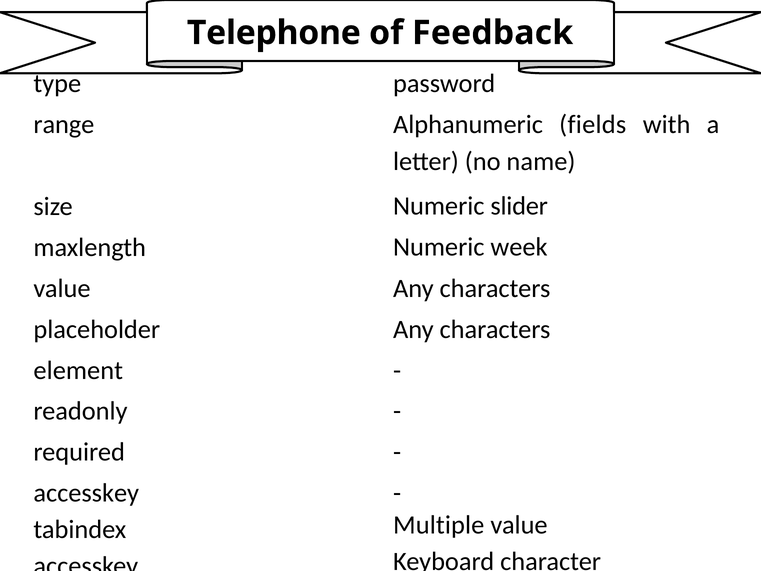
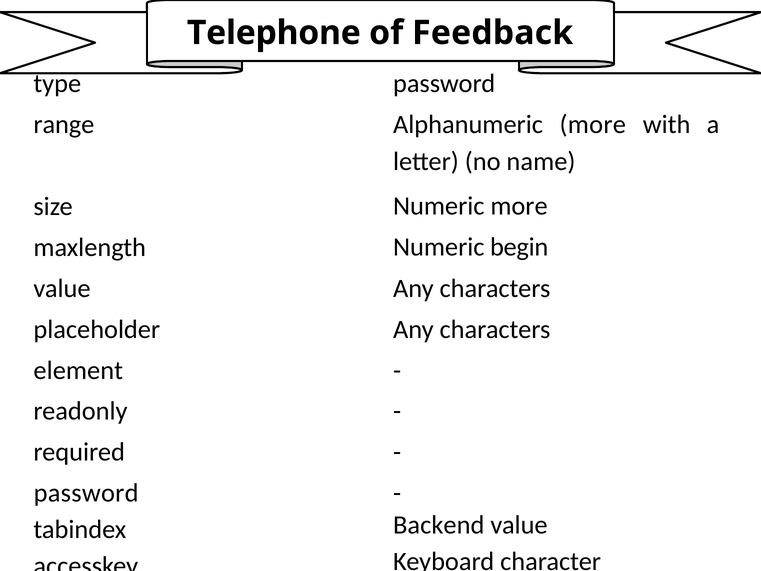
Alphanumeric fields: fields -> more (593, 125)
Numeric slider: slider -> more (519, 206)
week: week -> begin (519, 247)
accesskey: accesskey -> password (86, 493)
Multiple: Multiple -> Backend (439, 525)
